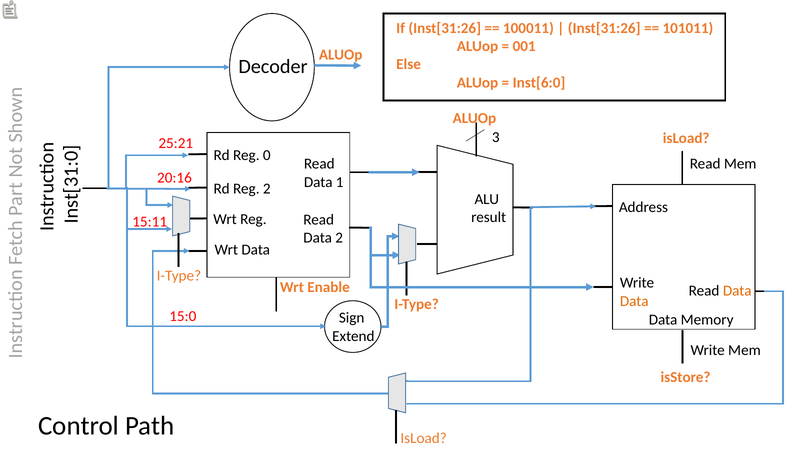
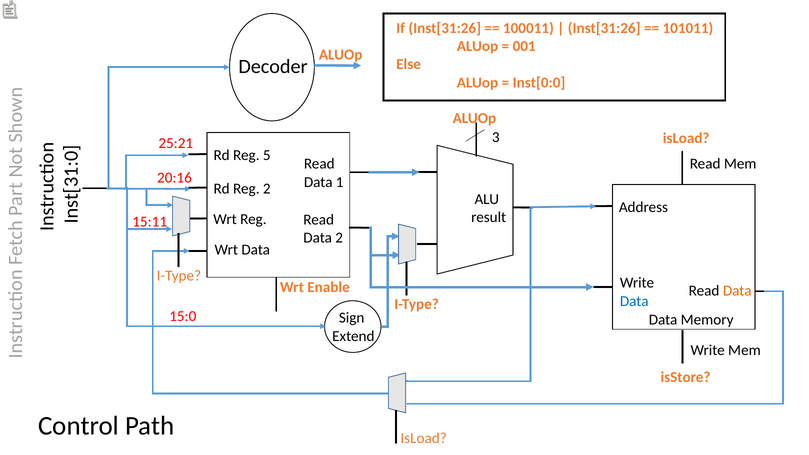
Inst[6:0: Inst[6:0 -> Inst[0:0 (539, 83)
Reg 0: 0 -> 5 (267, 155)
Data colour: orange -> blue (634, 301)
